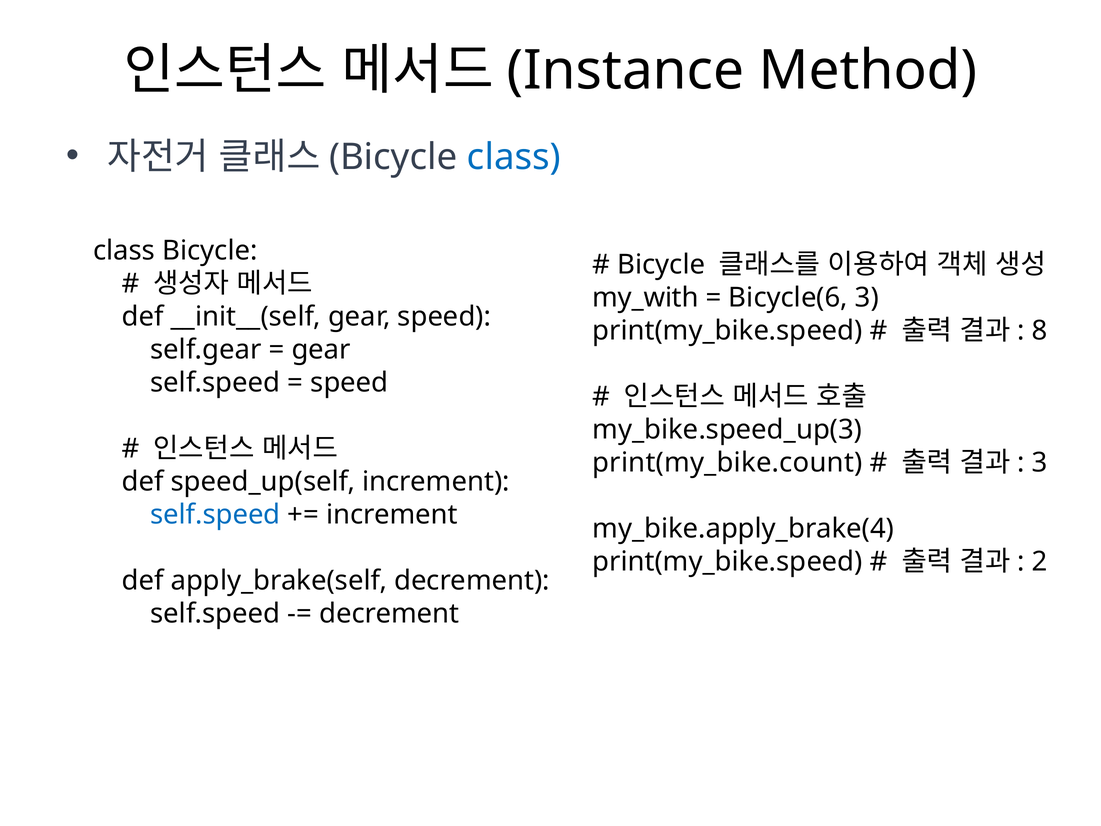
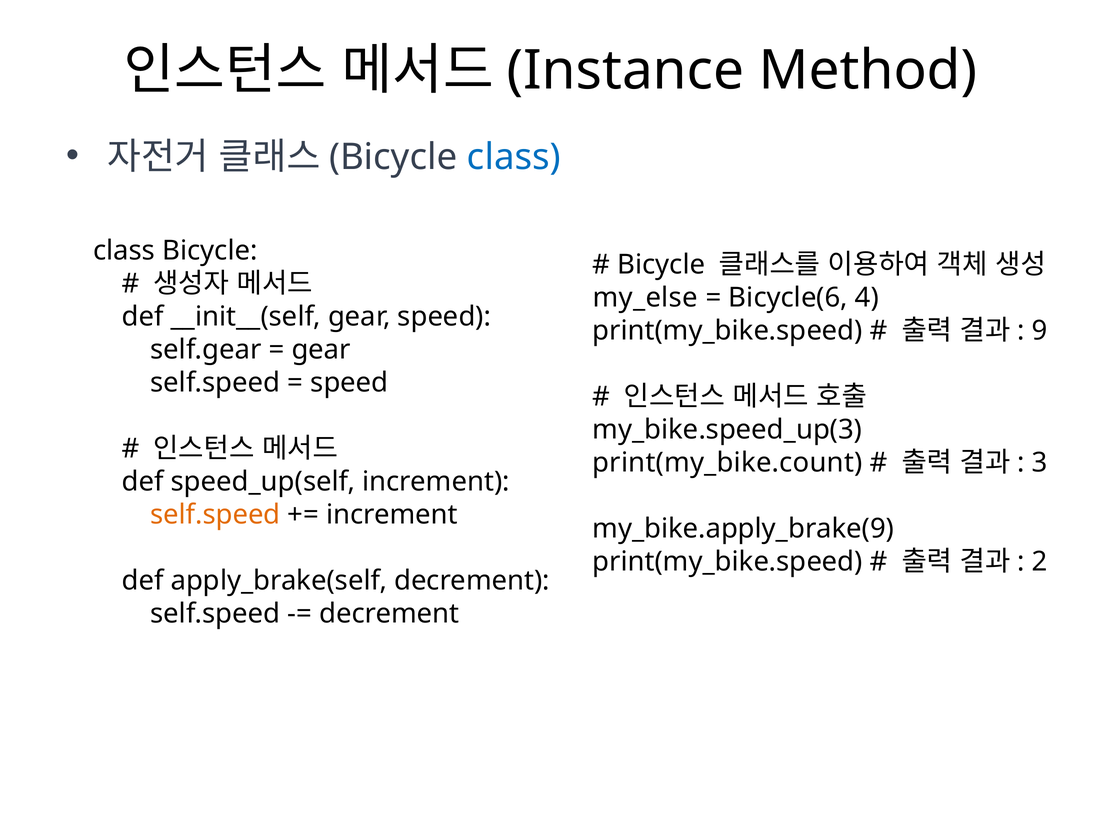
my_with: my_with -> my_else (645, 297)
Bicycle(6 3: 3 -> 4 (867, 297)
8: 8 -> 9 (1040, 330)
self.speed colour: blue -> orange (215, 515)
my_bike.apply_brake(4: my_bike.apply_brake(4 -> my_bike.apply_brake(9 (743, 529)
